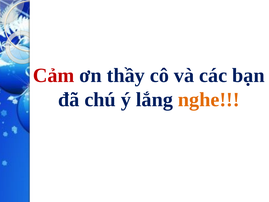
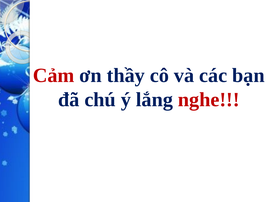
nghe colour: orange -> red (209, 100)
